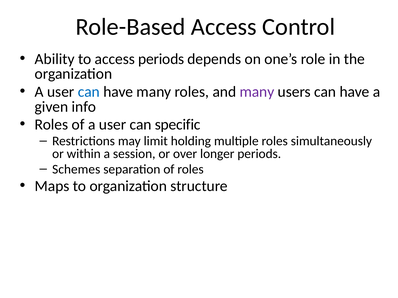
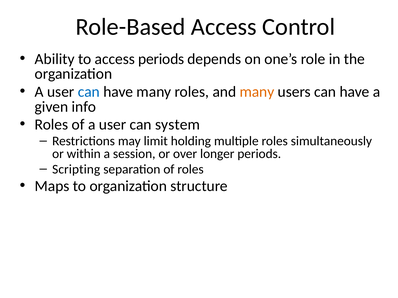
many colour: purple -> orange (257, 92)
specific: specific -> system (178, 125)
Schemes: Schemes -> Scripting (76, 169)
